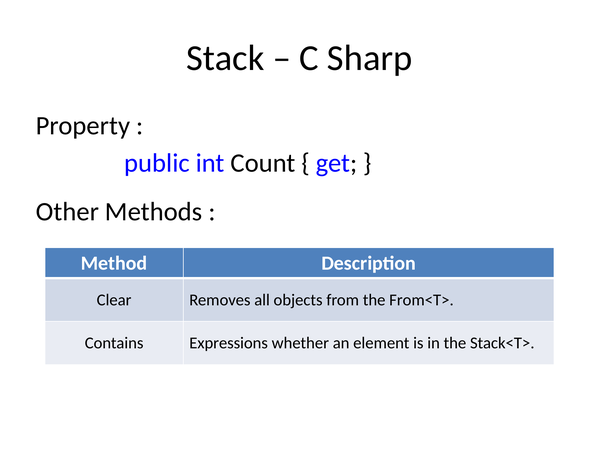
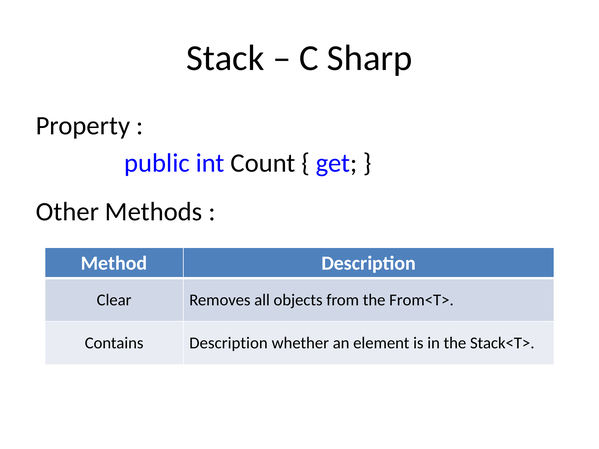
Contains Expressions: Expressions -> Description (228, 343)
